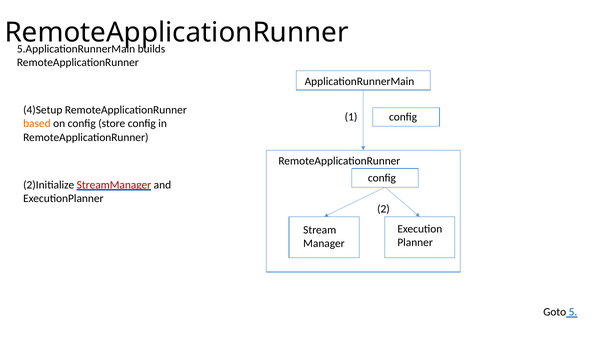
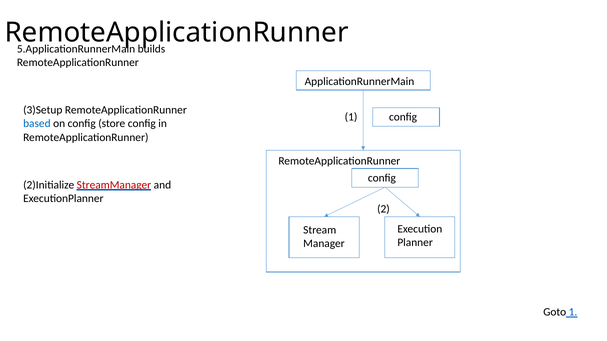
4)Setup: 4)Setup -> 3)Setup (43, 110)
based colour: orange -> blue (37, 124)
Goto 5: 5 -> 1 (573, 312)
